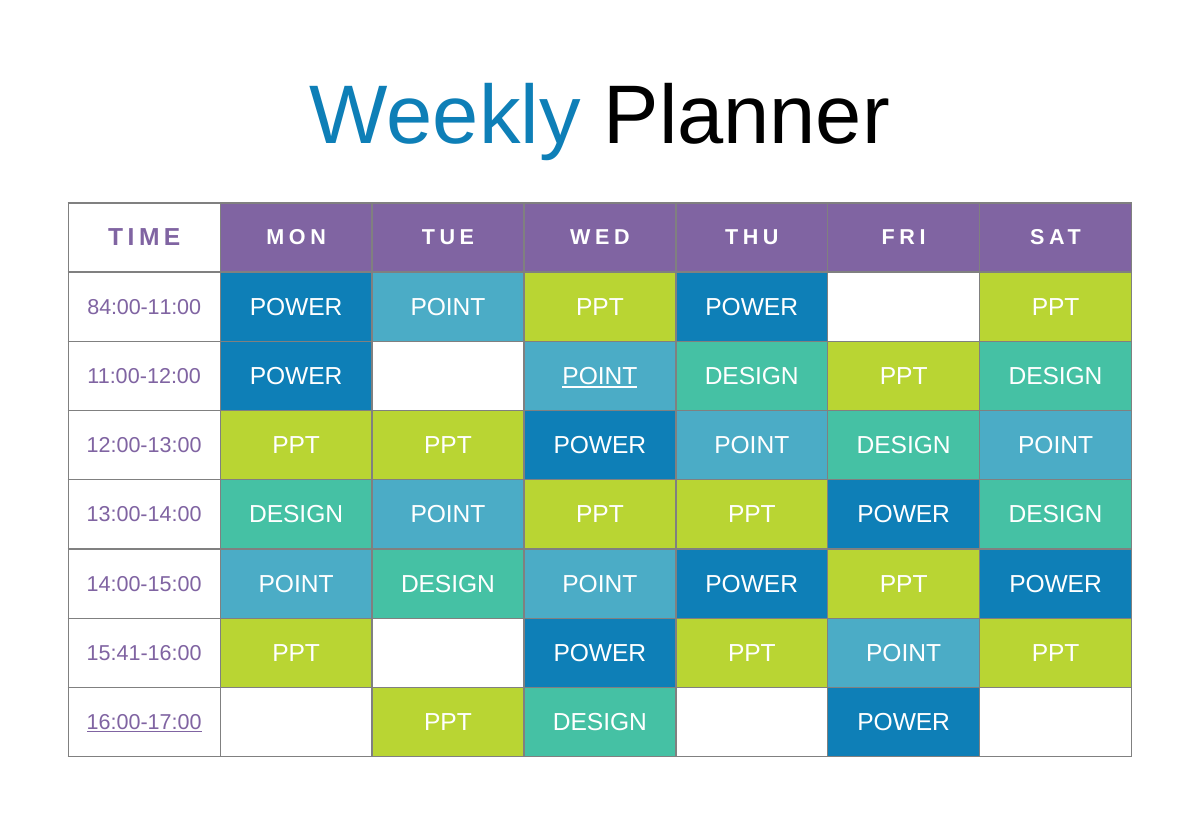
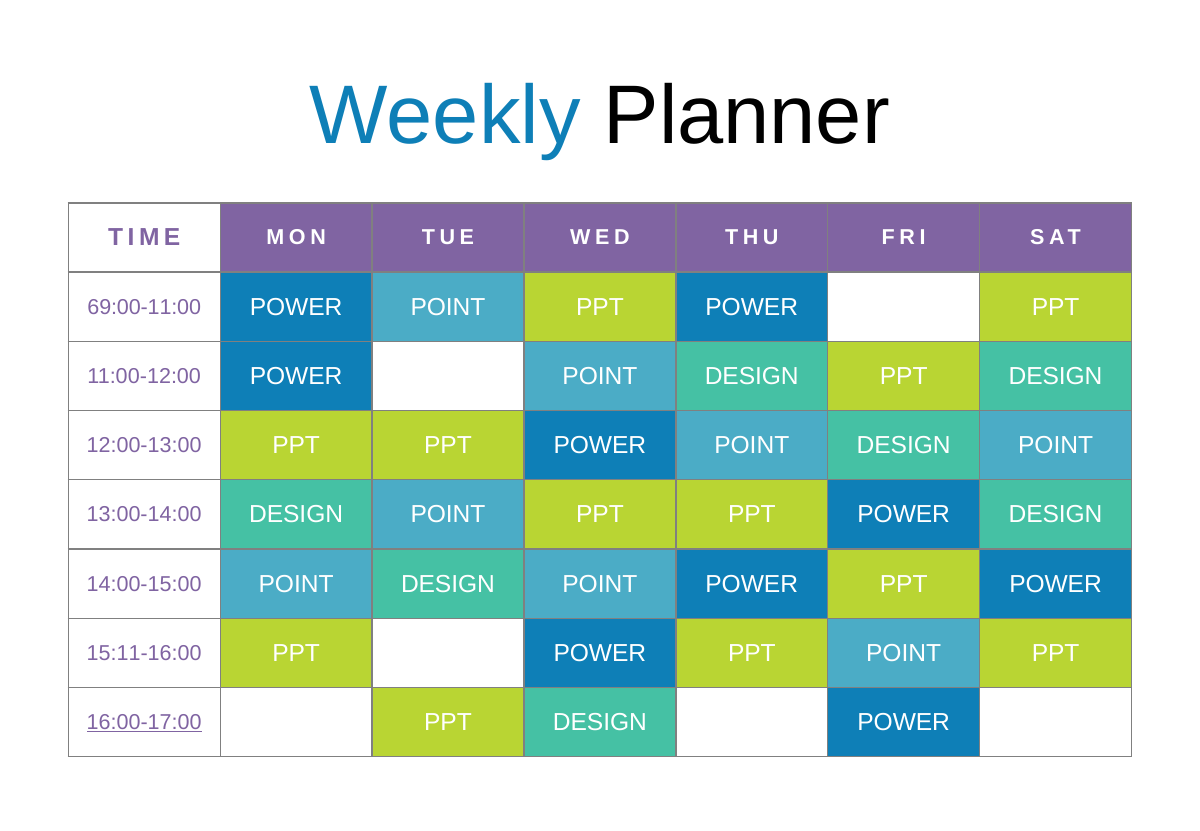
84:00-11:00: 84:00-11:00 -> 69:00-11:00 (144, 307)
POINT underline: present -> none (600, 376)
15:41-16:00: 15:41-16:00 -> 15:11-16:00 (144, 653)
